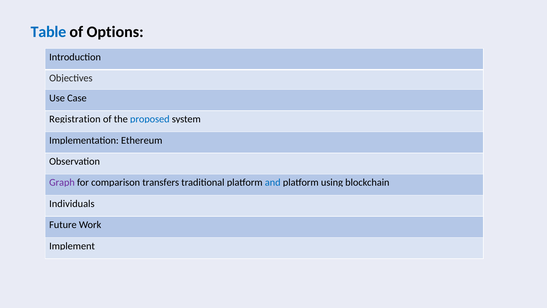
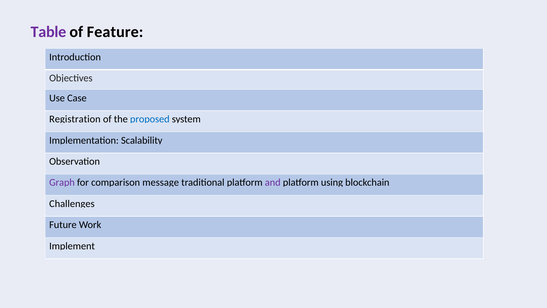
Table colour: blue -> purple (48, 32)
Options: Options -> Feature (115, 32)
Ethereum: Ethereum -> Scalability (142, 140)
transfers: transfers -> message (161, 182)
and colour: blue -> purple (273, 182)
Individuals: Individuals -> Challenges (72, 203)
